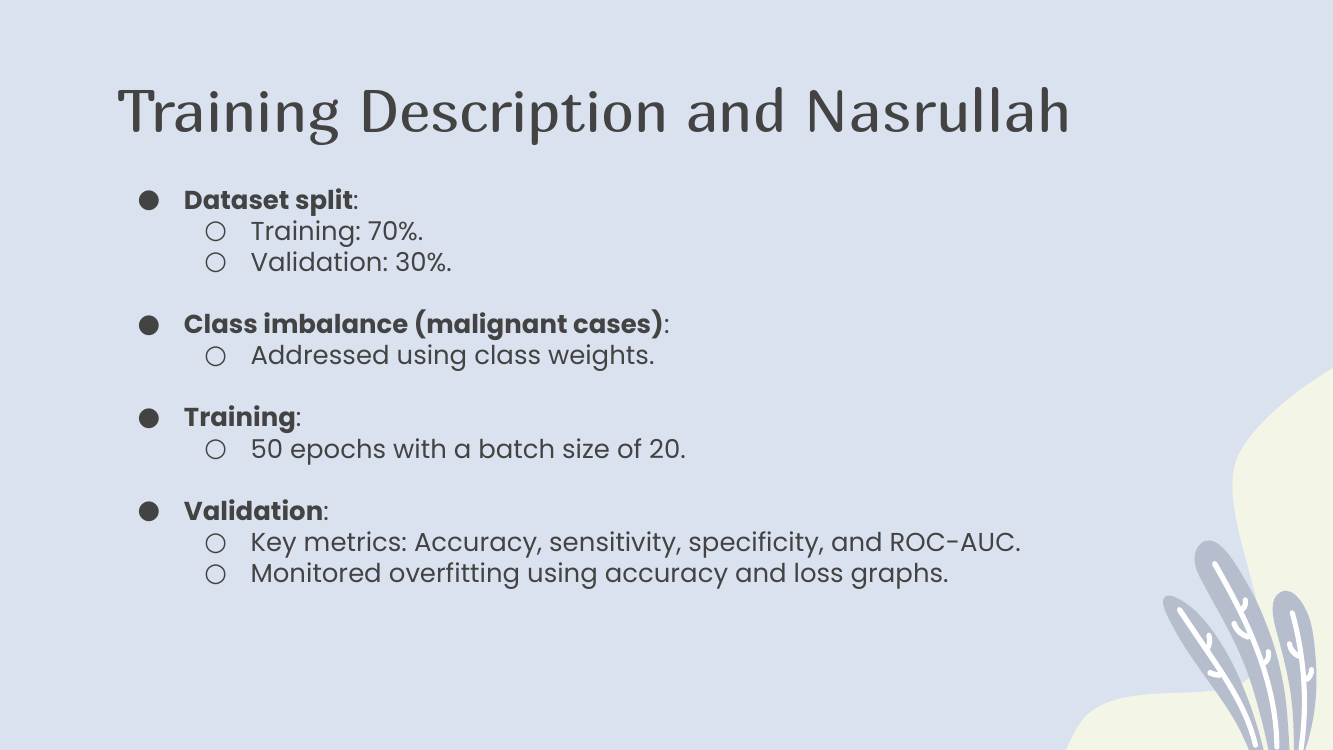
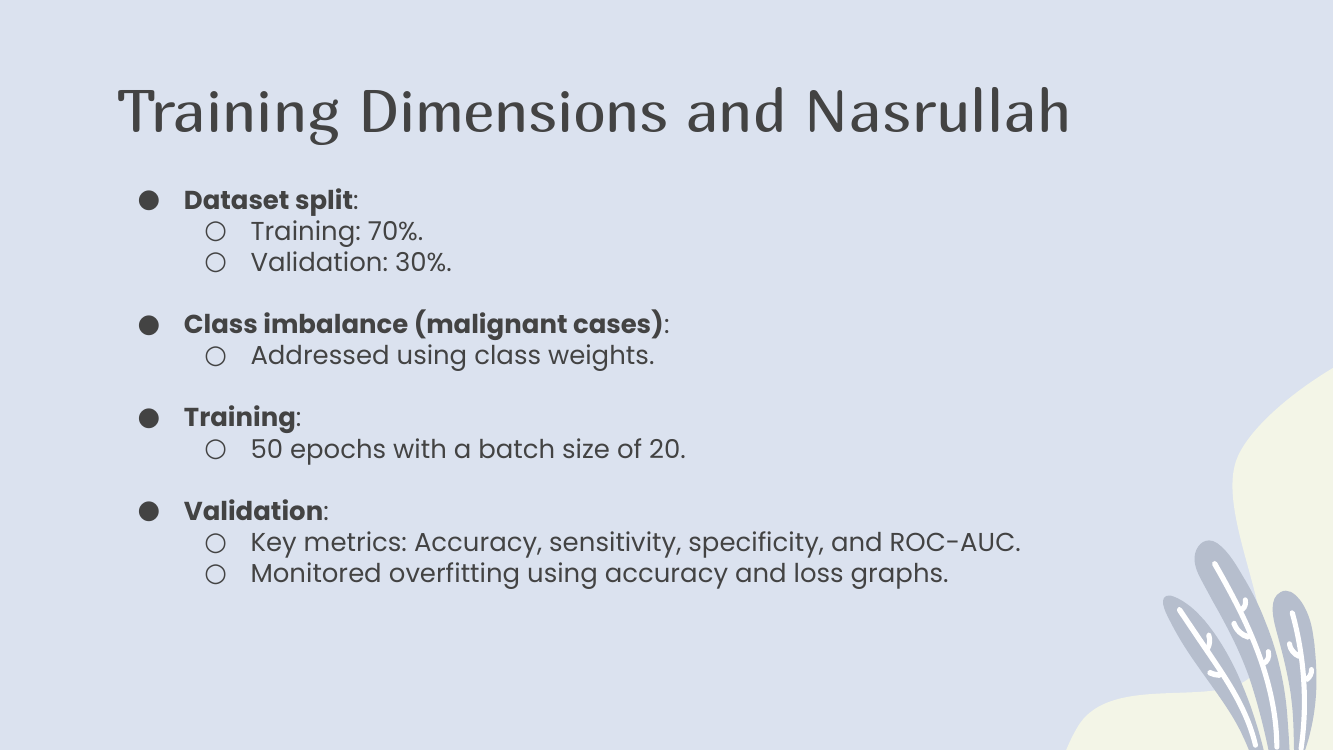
Description: Description -> Dimensions (514, 113)
